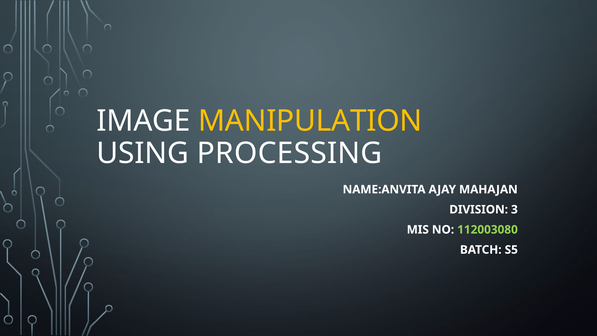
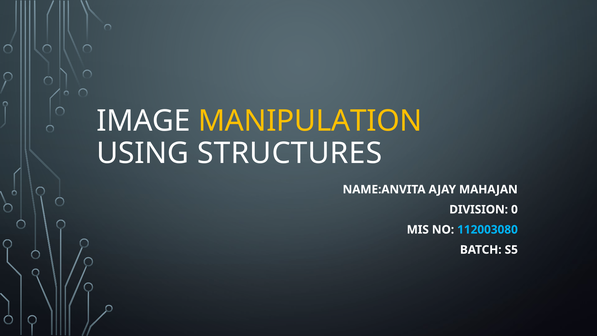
PROCESSING: PROCESSING -> STRUCTURES (290, 153)
3: 3 -> 0 (514, 209)
112003080 colour: light green -> light blue (487, 230)
